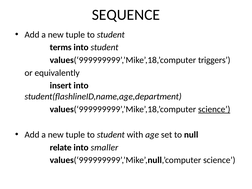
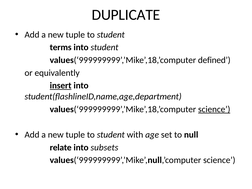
SEQUENCE: SEQUENCE -> DUPLICATE (126, 15)
triggers: triggers -> defined (214, 60)
insert underline: none -> present (61, 86)
smaller: smaller -> subsets (104, 147)
